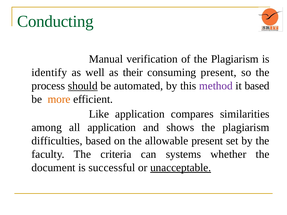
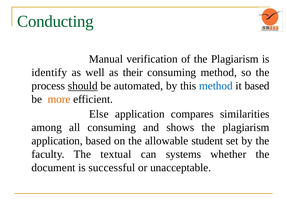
consuming present: present -> method (219, 73)
method colour: purple -> blue (216, 86)
Like: Like -> Else (99, 114)
all application: application -> consuming (112, 128)
difficulties: difficulties -> application (57, 141)
allowable present: present -> student (207, 141)
criteria: criteria -> textual (116, 154)
unacceptable underline: present -> none (181, 168)
